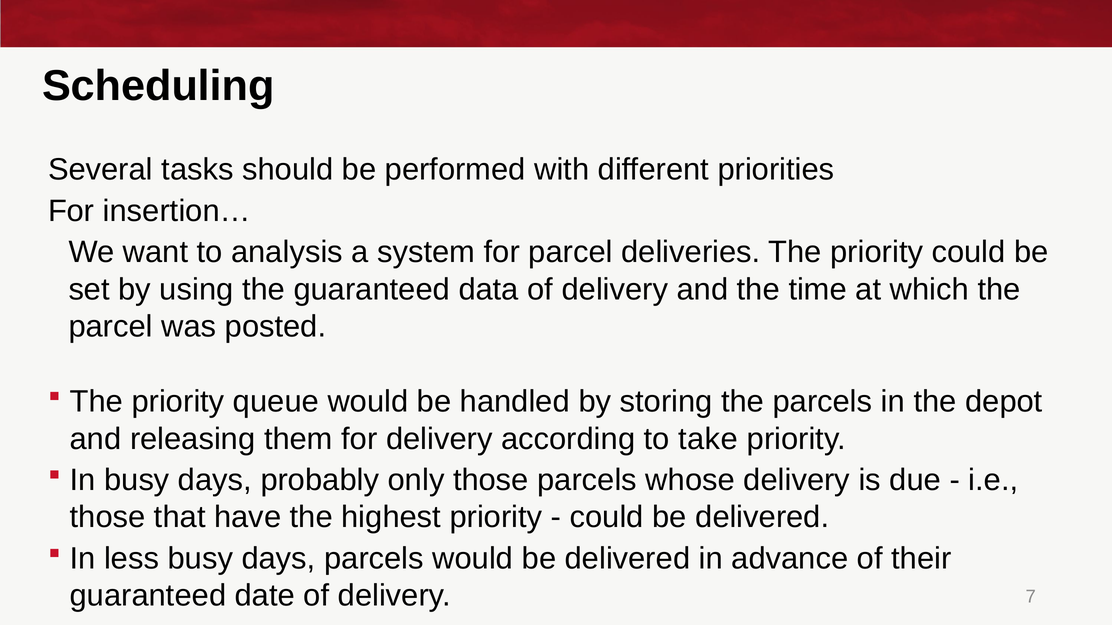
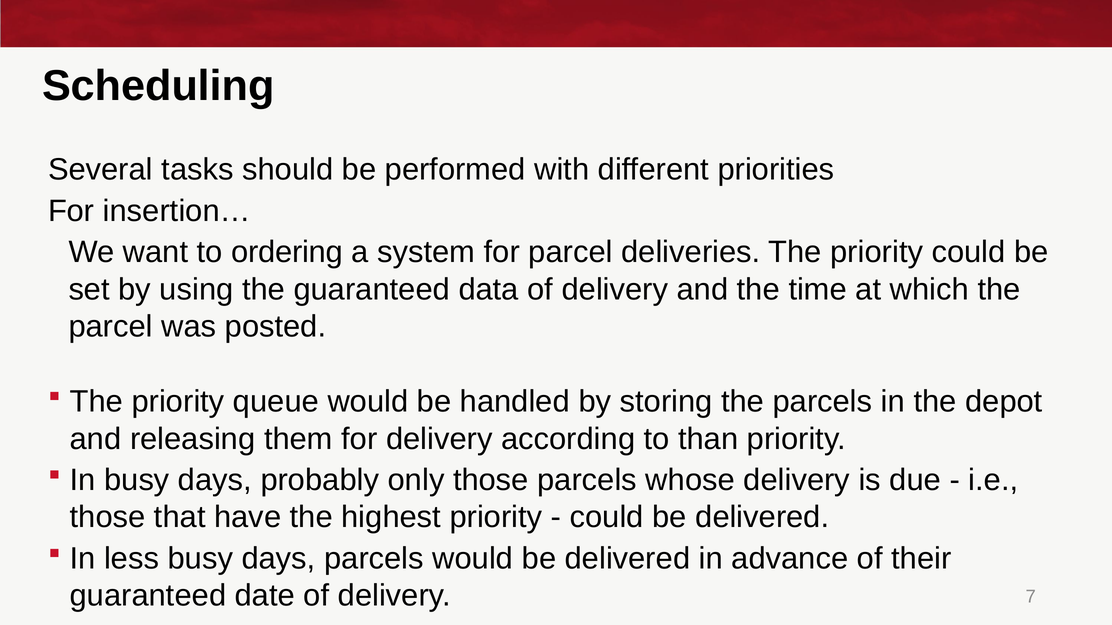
analysis: analysis -> ordering (287, 252)
take: take -> than (708, 439)
